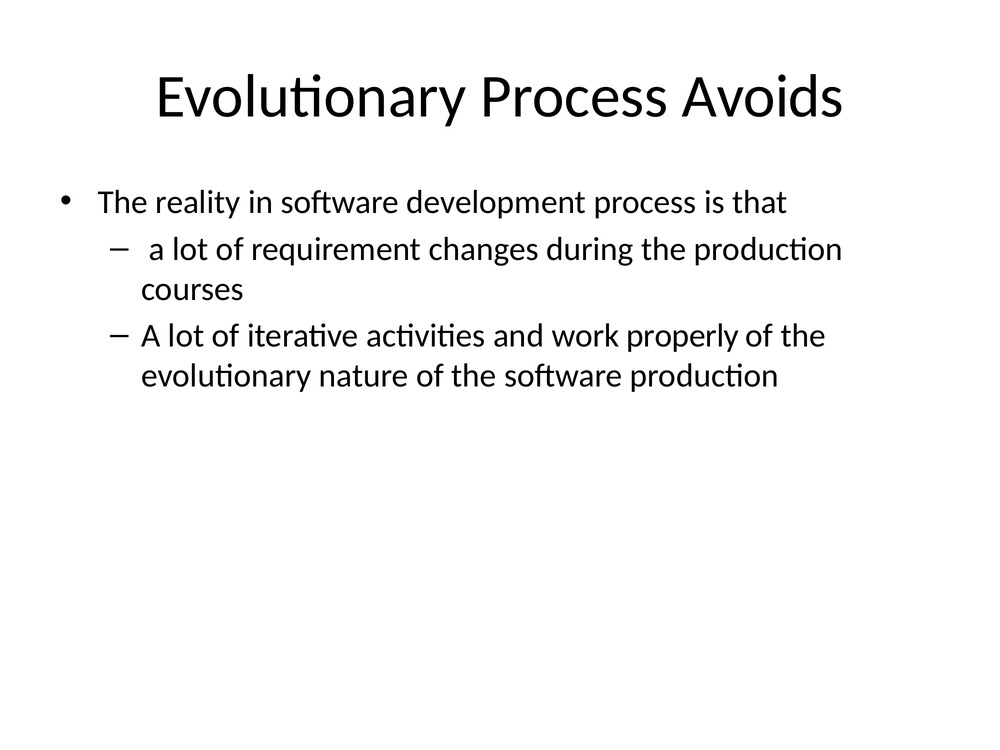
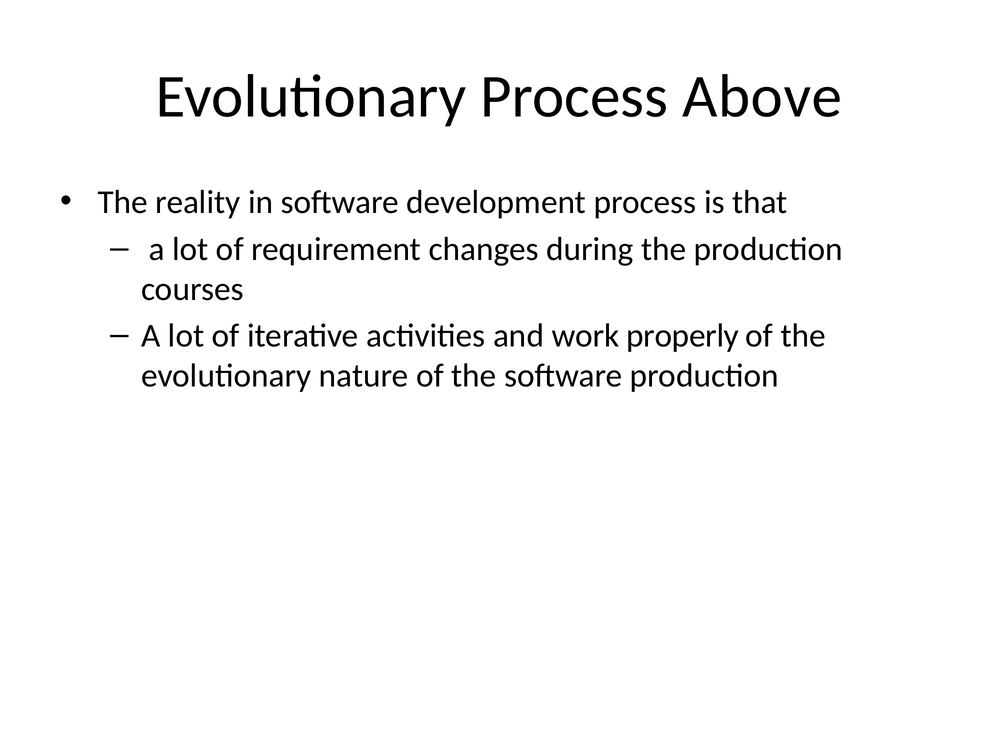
Avoids: Avoids -> Above (762, 97)
